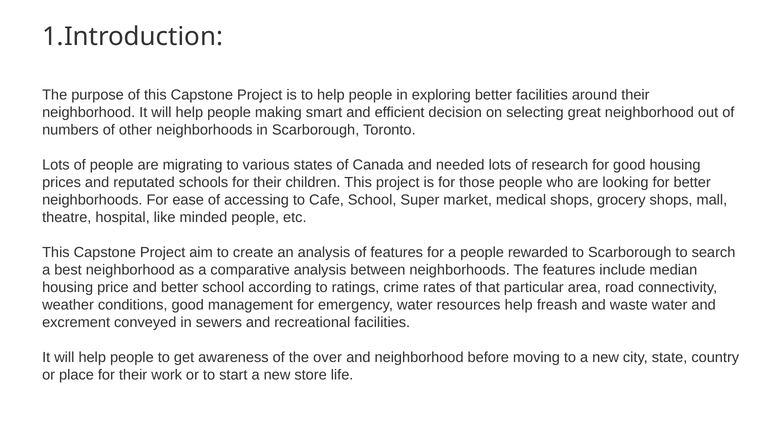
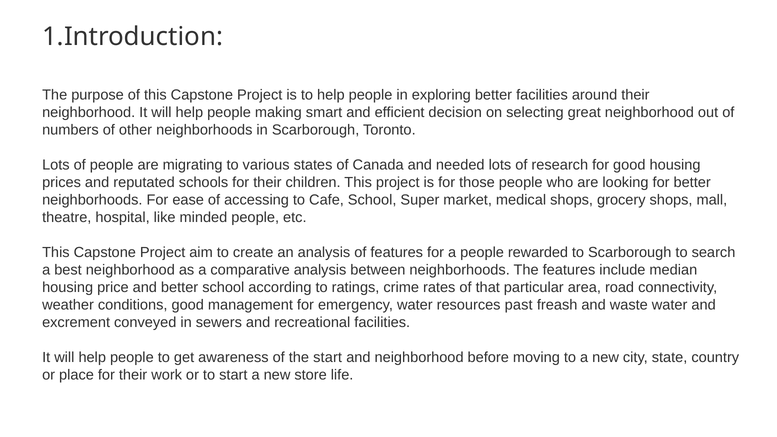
resources help: help -> past (519, 305)
the over: over -> start (328, 357)
